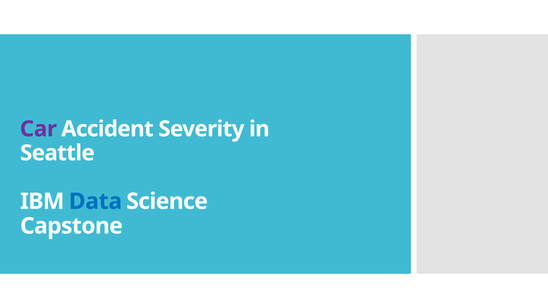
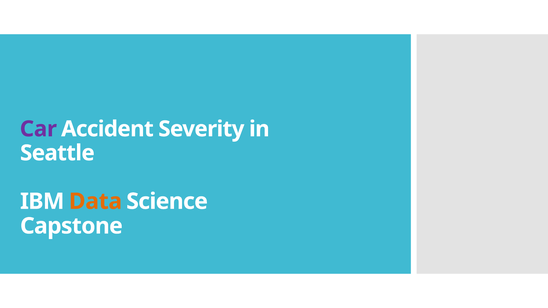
Data colour: blue -> orange (95, 202)
